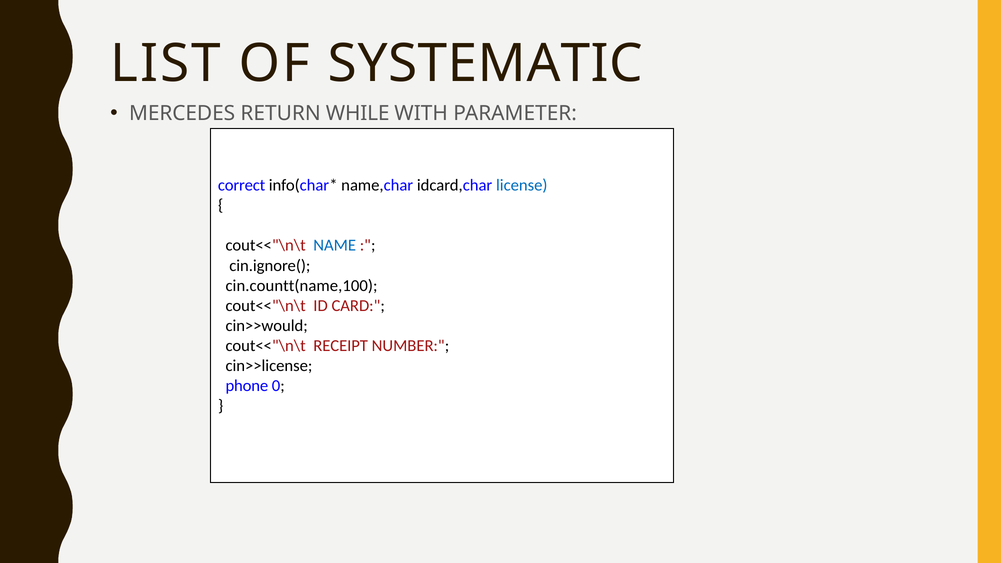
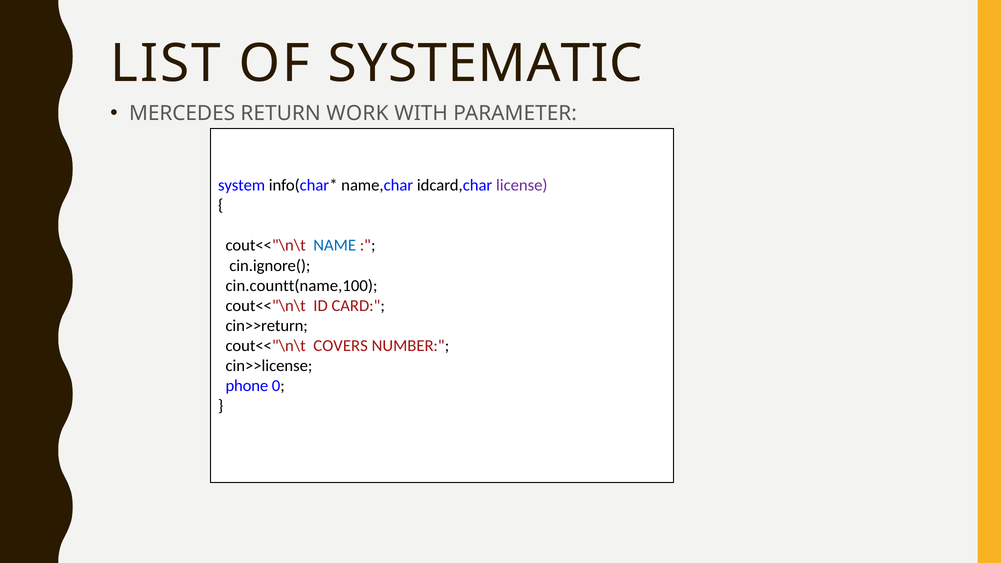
WHILE: WHILE -> WORK (357, 114)
correct: correct -> system (242, 185)
license colour: blue -> purple (522, 185)
cin>>would: cin>>would -> cin>>return (267, 326)
RECEIPT: RECEIPT -> COVERS (341, 346)
